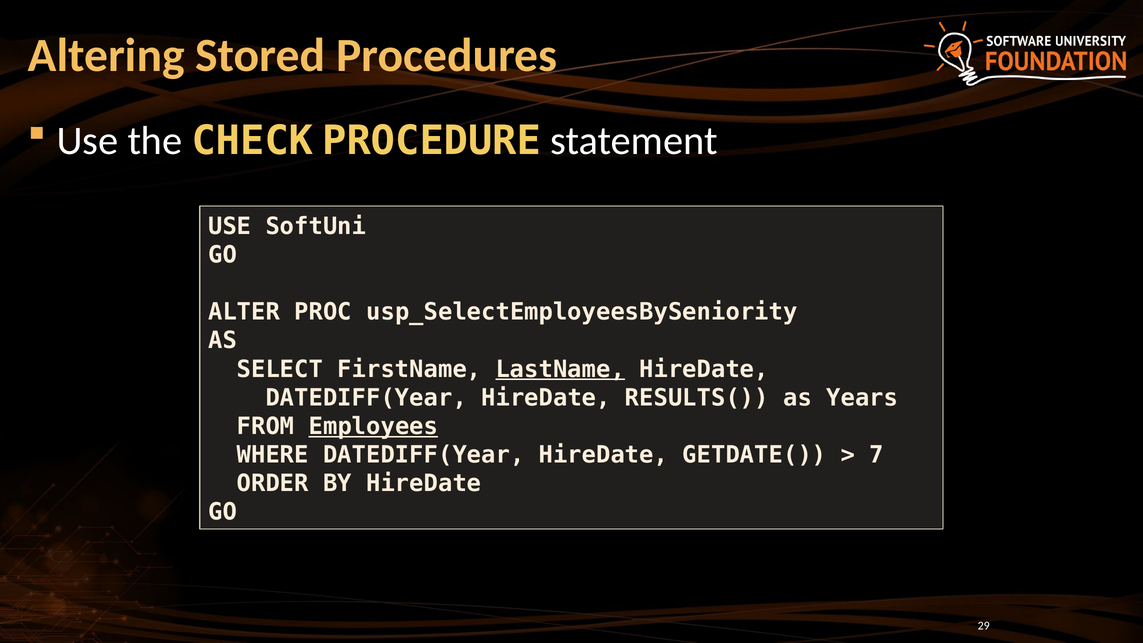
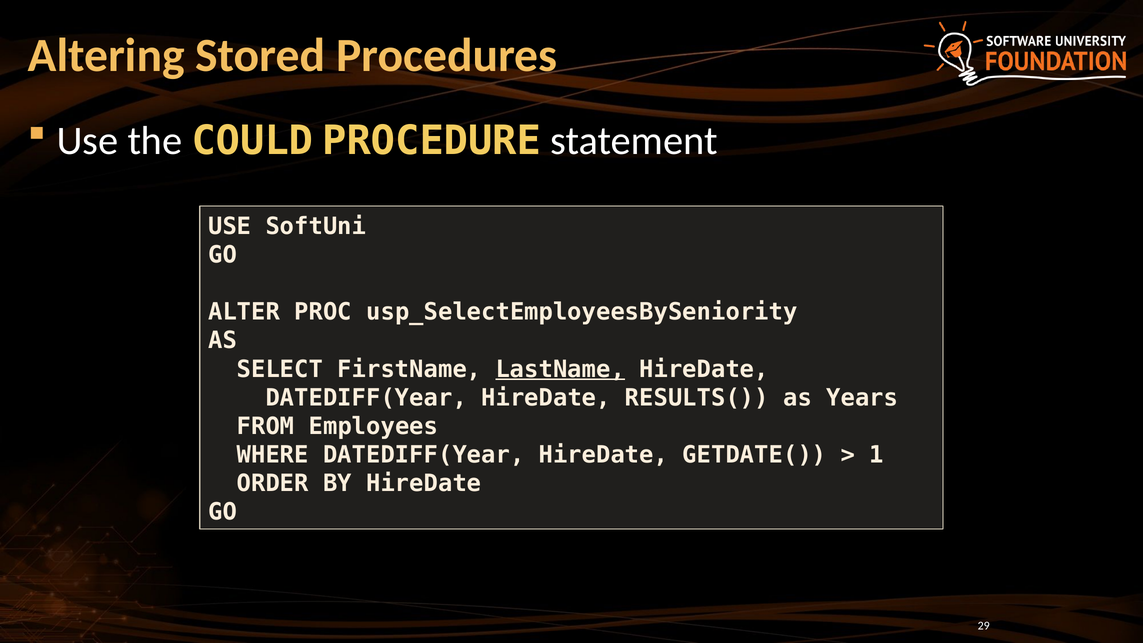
CHECK: CHECK -> COULD (252, 141)
Employees underline: present -> none (373, 426)
7: 7 -> 1 (876, 455)
